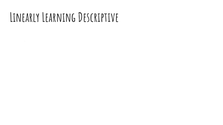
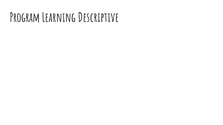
Linearly: Linearly -> Program (25, 18)
